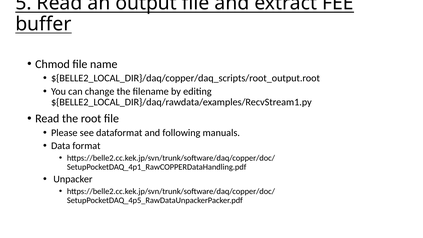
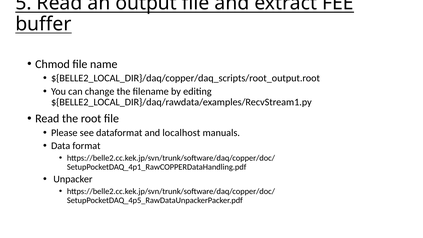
following: following -> localhost (181, 133)
